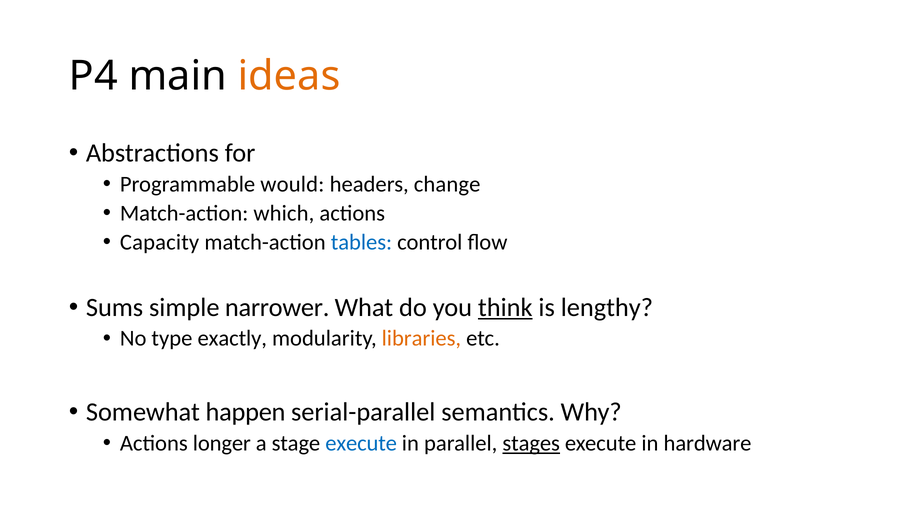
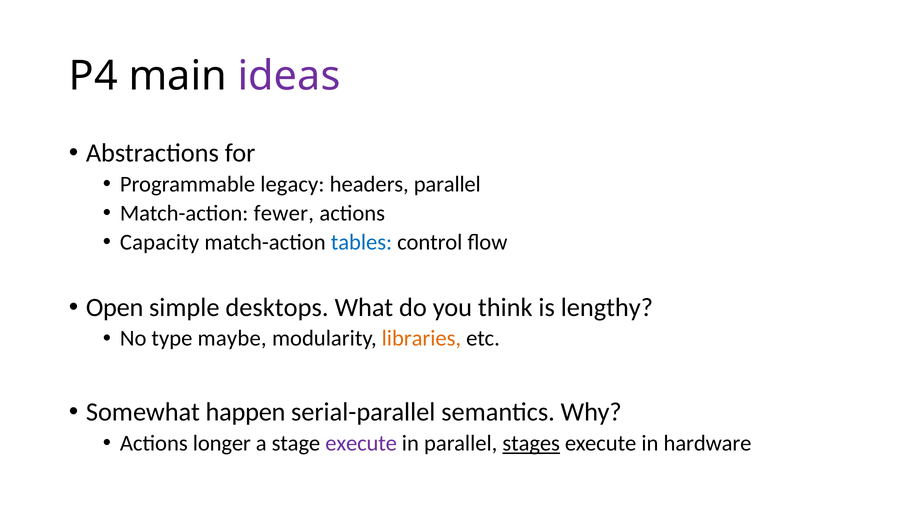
ideas colour: orange -> purple (289, 76)
would: would -> legacy (292, 184)
headers change: change -> parallel (447, 184)
which: which -> fewer (284, 213)
Sums: Sums -> Open (115, 307)
narrower: narrower -> desktops (277, 307)
think underline: present -> none (505, 307)
exactly: exactly -> maybe (232, 339)
execute colour: blue -> purple (361, 443)
